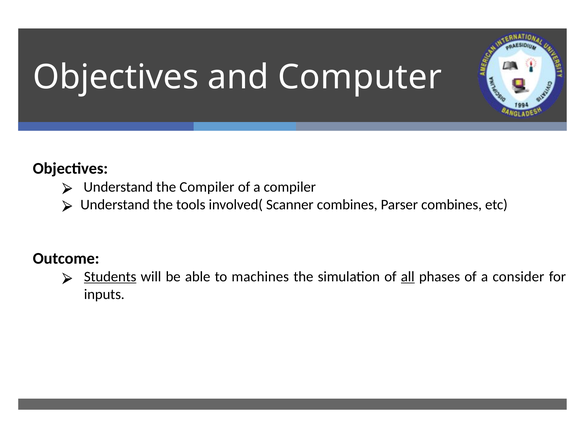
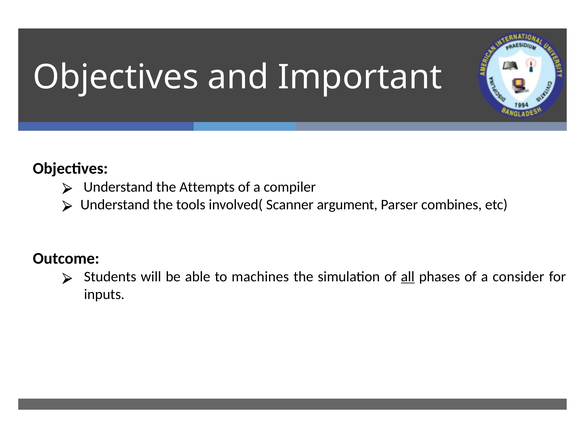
Computer: Computer -> Important (360, 77)
the Compiler: Compiler -> Attempts (207, 187)
Scanner combines: combines -> argument (347, 204)
Students underline: present -> none (110, 277)
